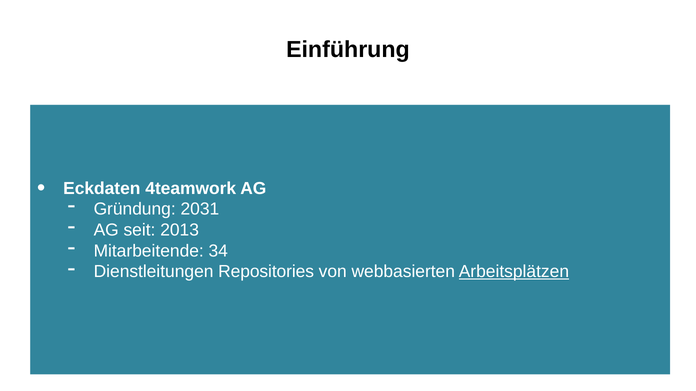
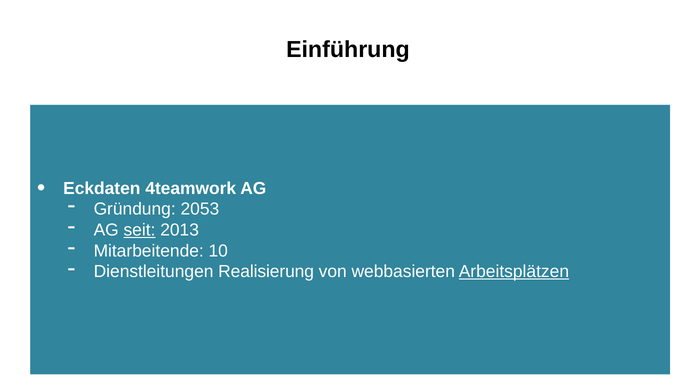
2031: 2031 -> 2053 (200, 209)
seit underline: none -> present (139, 230)
34: 34 -> 10 (218, 251)
Repositories: Repositories -> Realisierung (266, 272)
